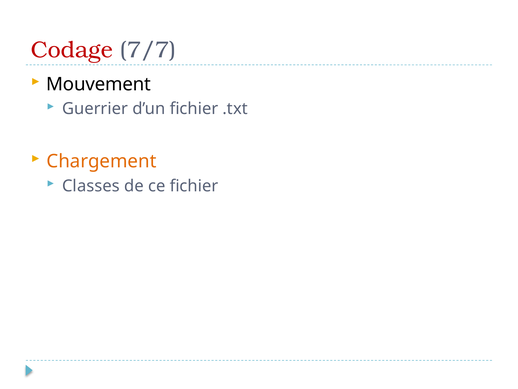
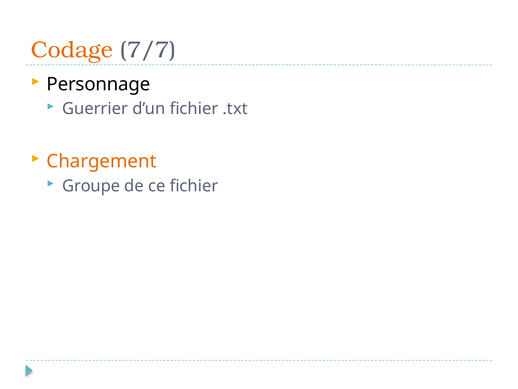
Codage colour: red -> orange (72, 50)
Mouvement: Mouvement -> Personnage (99, 84)
Classes: Classes -> Groupe (91, 186)
